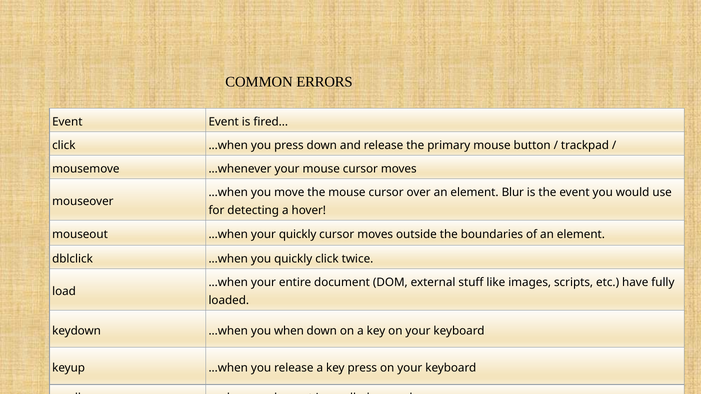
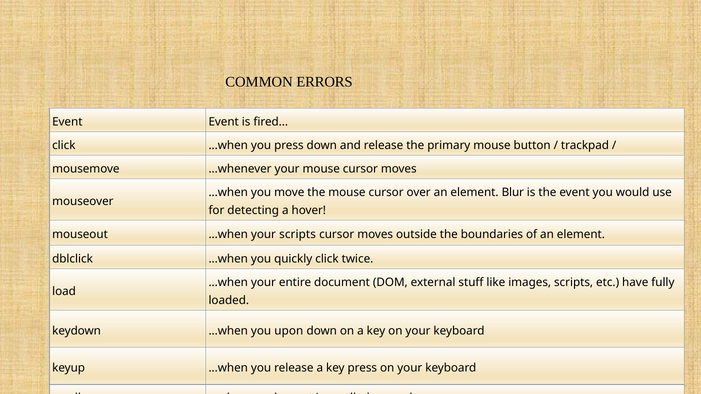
your quickly: quickly -> scripts (298, 235)
when: when -> upon (289, 331)
